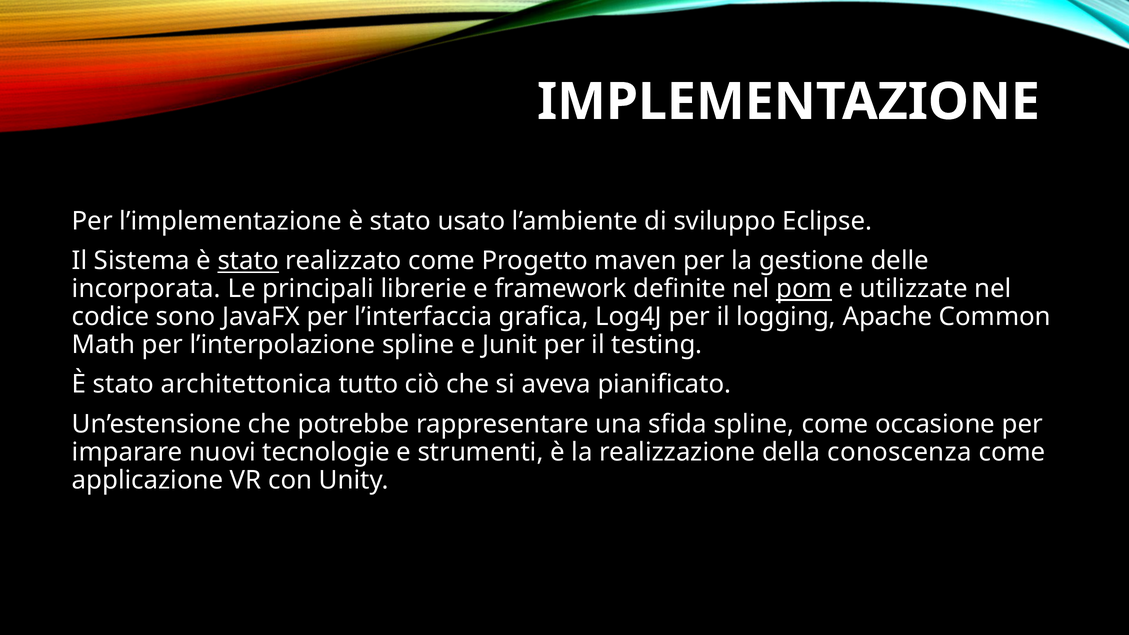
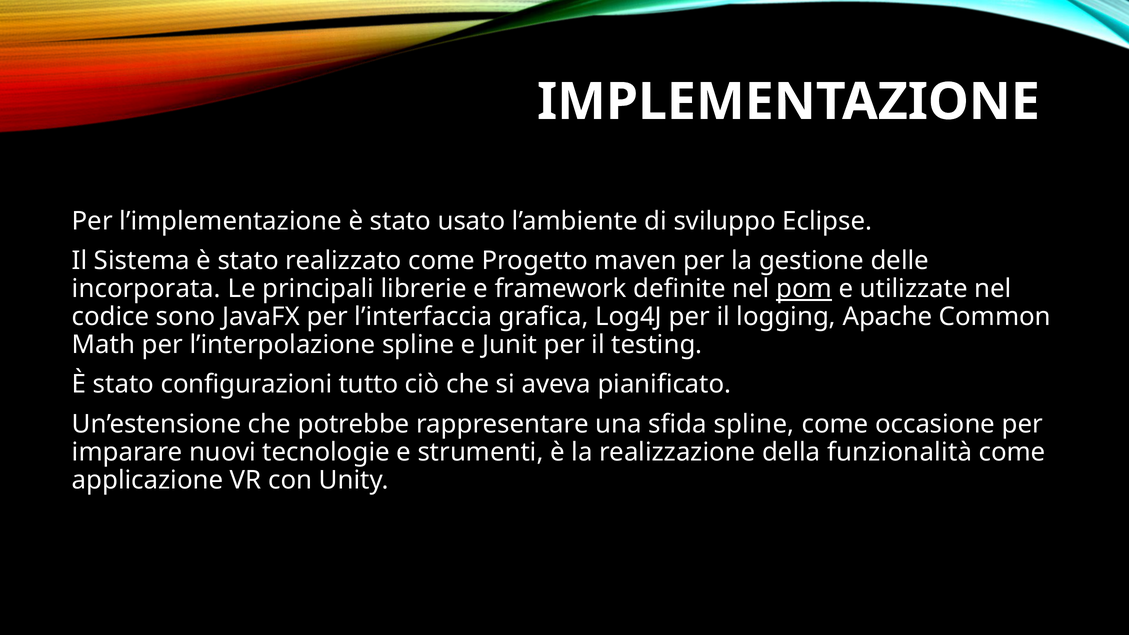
stato underline: present -> none (248, 261)
architettonica: architettonica -> configurazioni (246, 384)
conoscenza: conoscenza -> funzionalità (900, 452)
